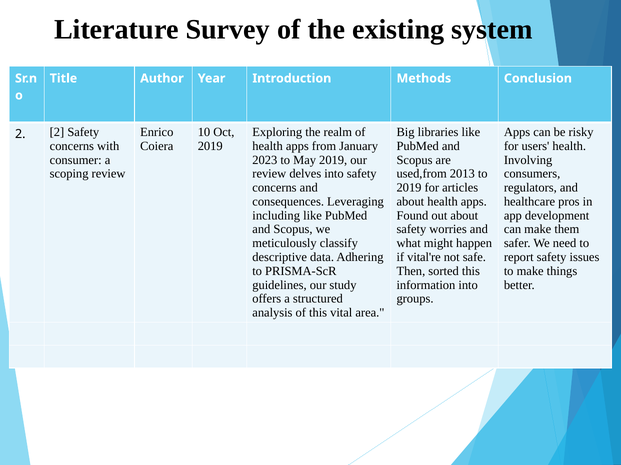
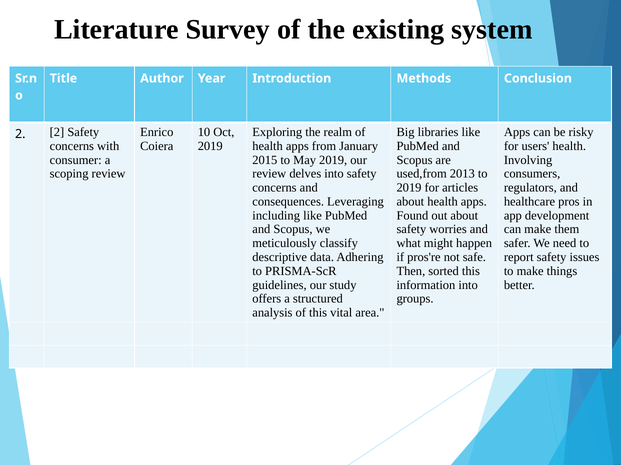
2023: 2023 -> 2015 (265, 160)
vital're: vital're -> pros're (424, 258)
